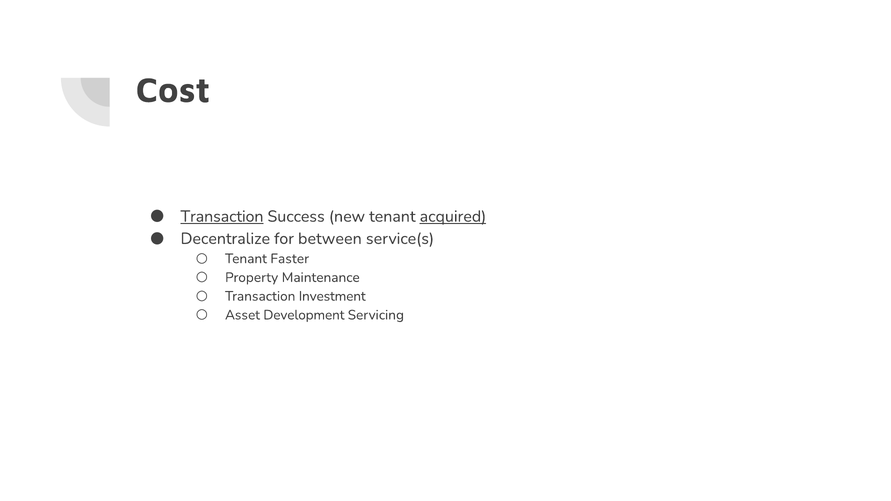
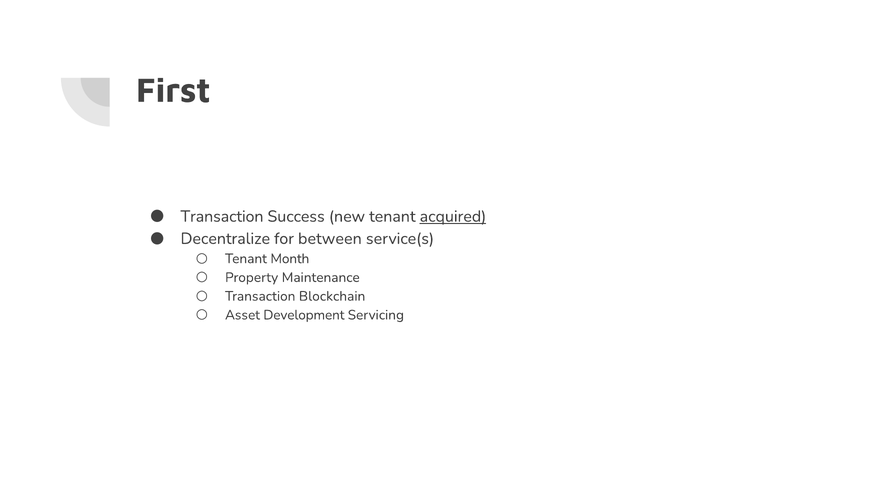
Cost: Cost -> First (173, 90)
Transaction underline: present -> none (222, 216)
Faster: Faster -> Month (290, 259)
Investment: Investment -> Blockchain (332, 296)
